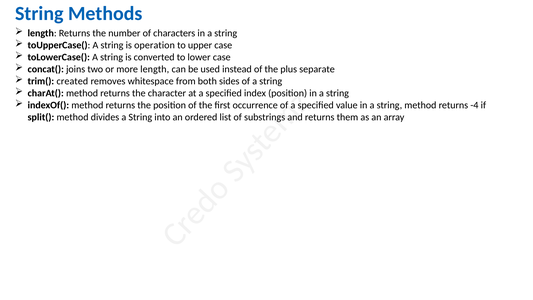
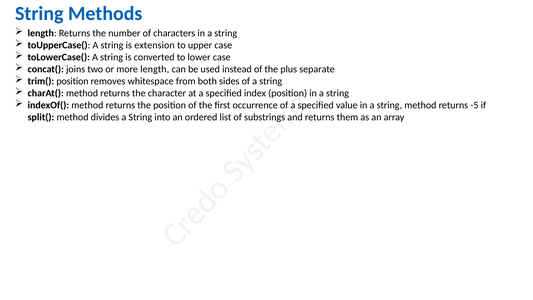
operation: operation -> extension (155, 45)
trim( created: created -> position (72, 81)
-4: -4 -> -5 (474, 105)
